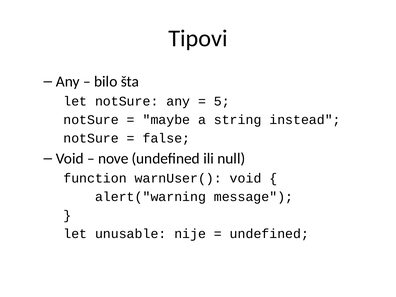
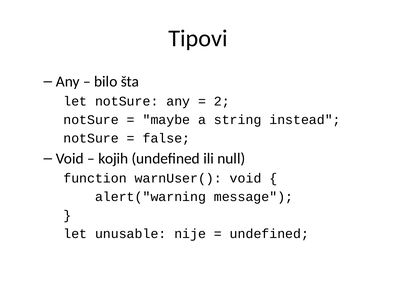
5: 5 -> 2 (222, 101)
nove: nove -> kojih (113, 159)
